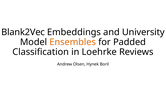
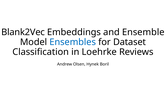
University: University -> Ensemble (143, 32)
Ensembles colour: orange -> blue (73, 42)
Padded: Padded -> Dataset (130, 42)
